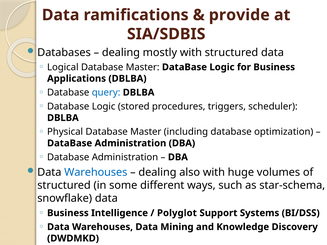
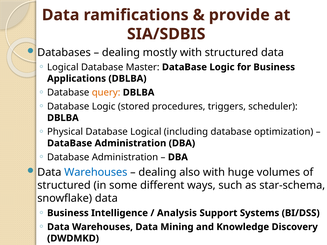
query colour: blue -> orange (106, 93)
Physical Database Master: Master -> Logical (146, 132)
Polyglot: Polyglot -> Analysis (177, 213)
